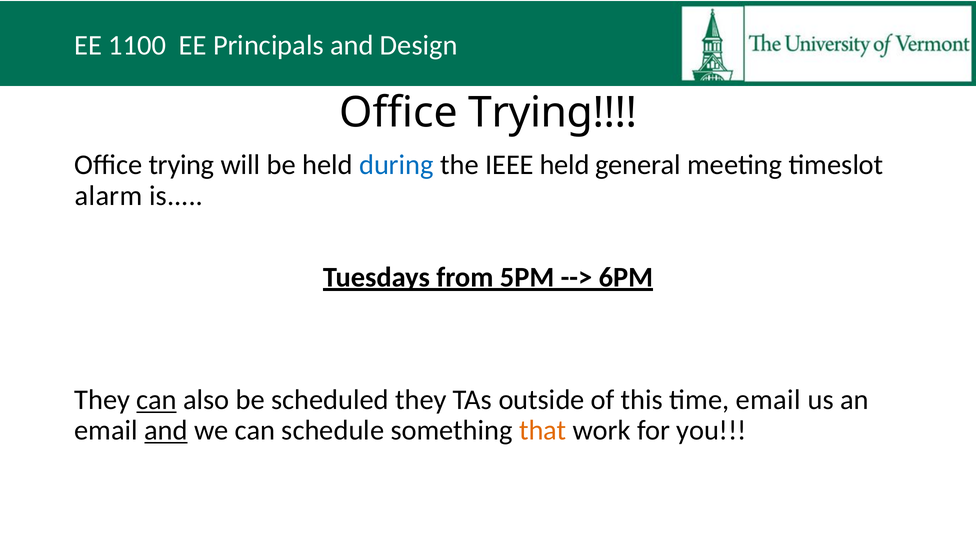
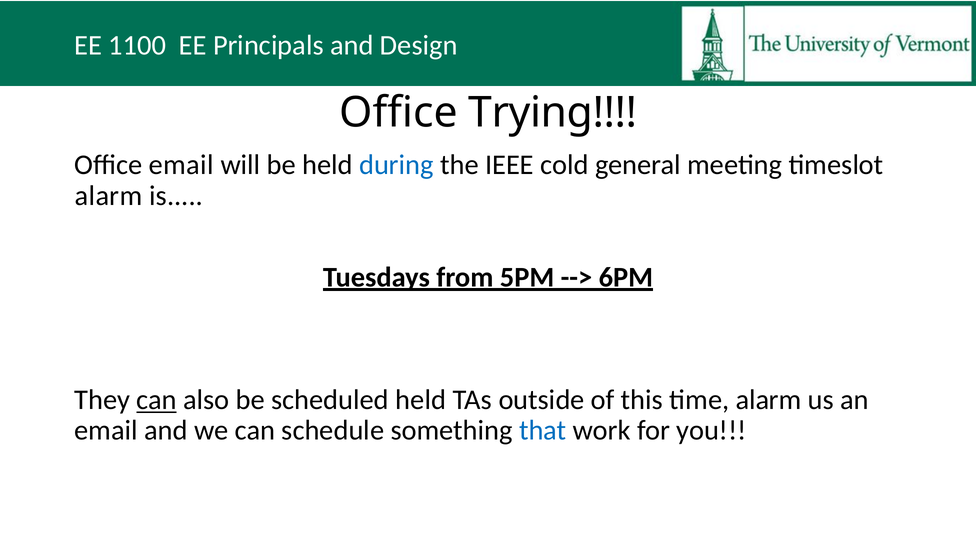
trying: trying -> email (181, 165)
IEEE held: held -> cold (564, 165)
scheduled they: they -> held (421, 400)
time email: email -> alarm (769, 400)
and underline: present -> none (166, 431)
that colour: orange -> blue (543, 431)
